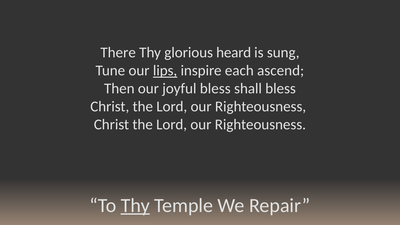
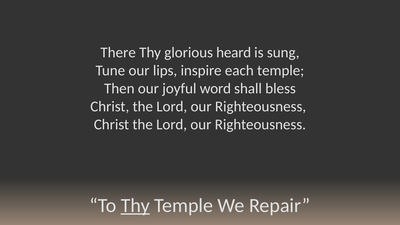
lips underline: present -> none (165, 71)
each ascend: ascend -> temple (281, 71)
joyful bless: bless -> word (215, 89)
